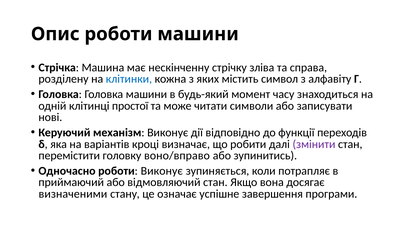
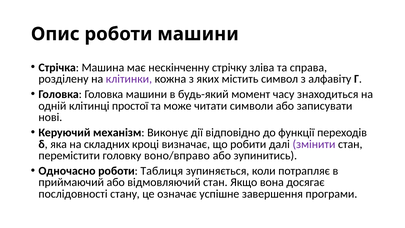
клітинки colour: blue -> purple (129, 79)
варіантів: варіантів -> складних (107, 144)
роботи Виконує: Виконує -> Таблиця (162, 171)
визначеними: визначеними -> послідовності (73, 194)
